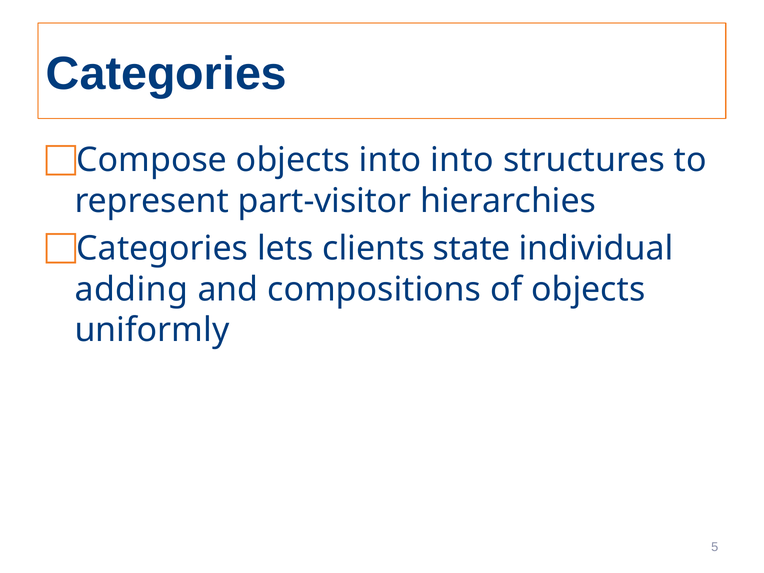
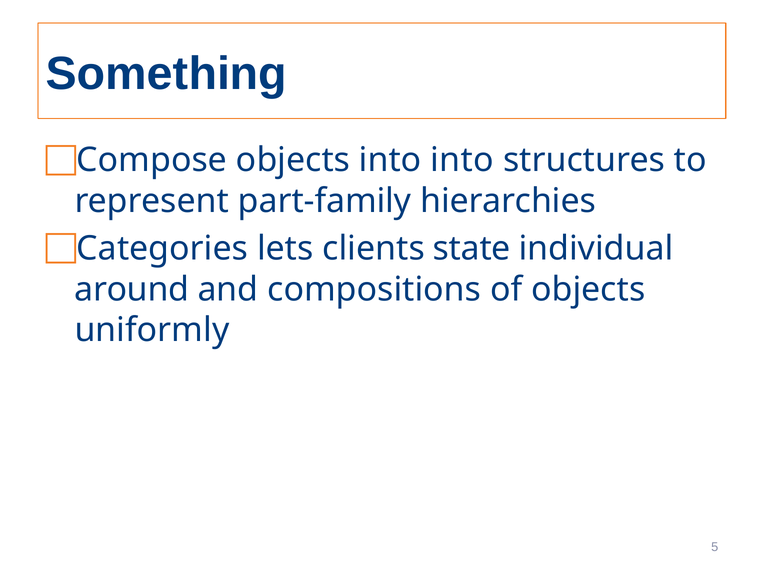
Categories: Categories -> Something (166, 74)
part-visitor: part-visitor -> part-family (325, 201)
adding: adding -> around (132, 289)
